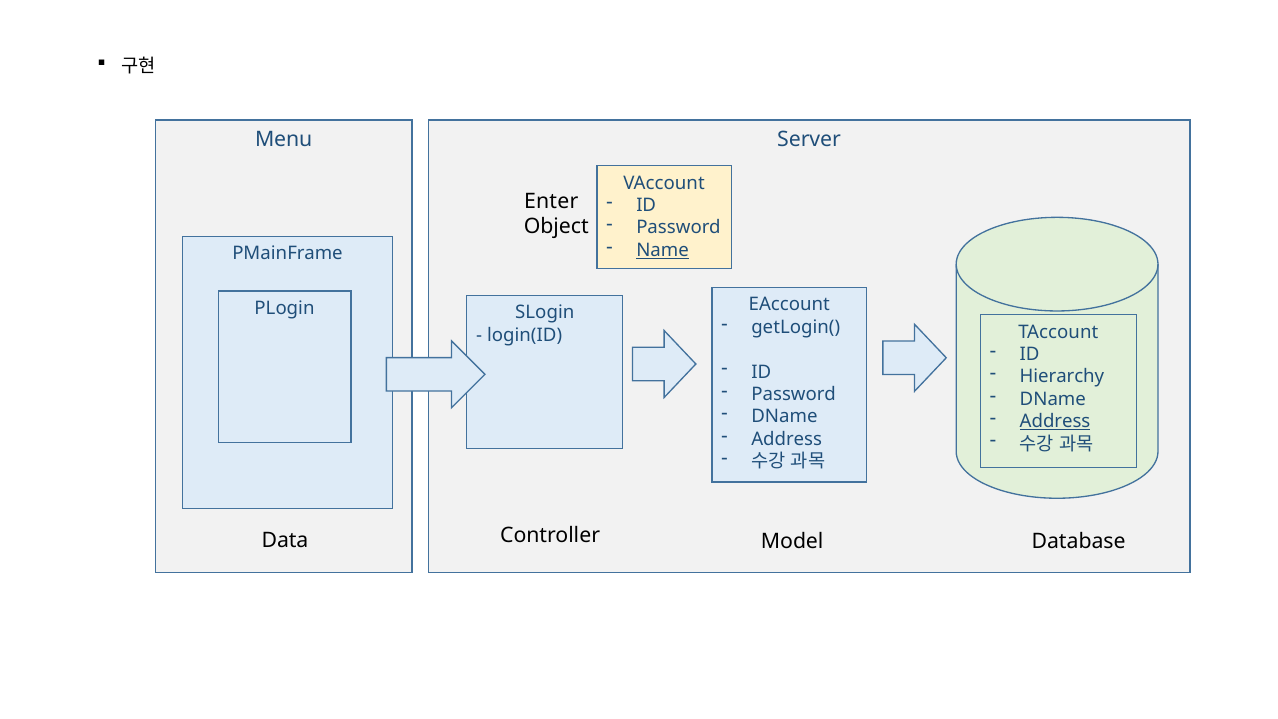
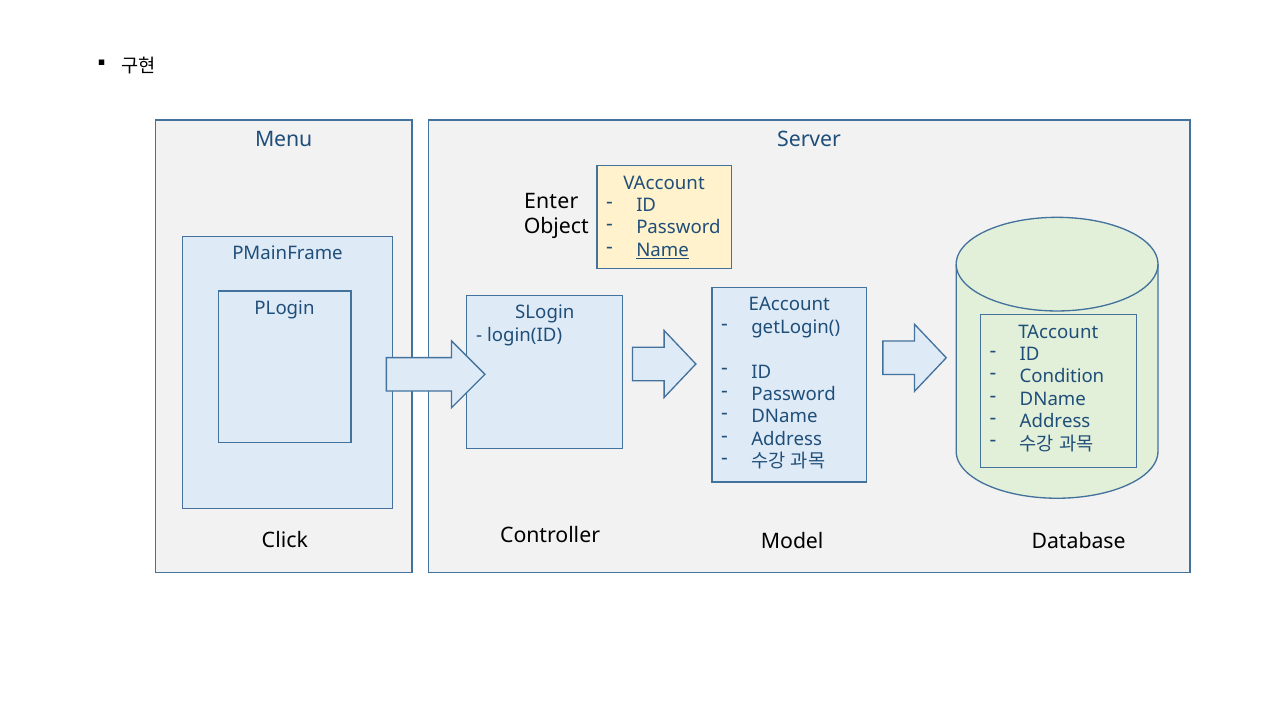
Hierarchy: Hierarchy -> Condition (1062, 377)
Address underline: present -> none (1055, 421)
Data: Data -> Click (285, 540)
